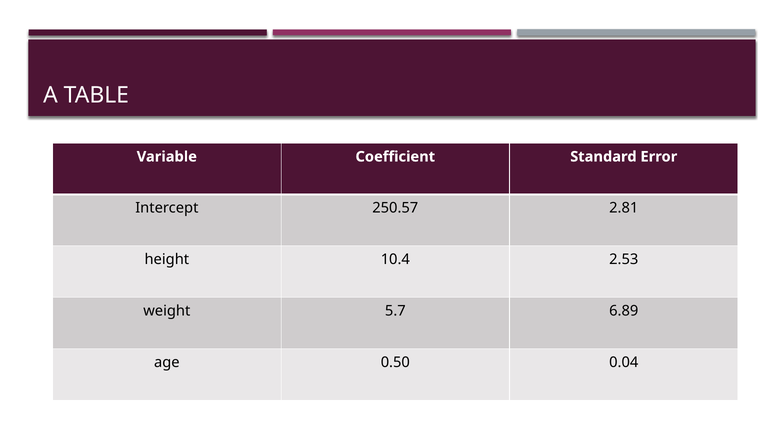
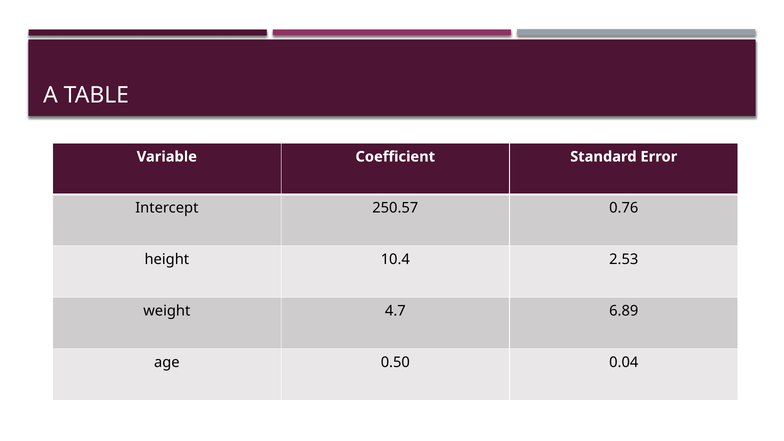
2.81: 2.81 -> 0.76 (624, 208)
5.7: 5.7 -> 4.7 (395, 311)
